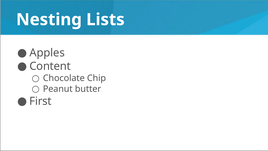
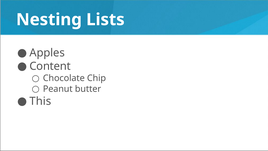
First: First -> This (40, 101)
